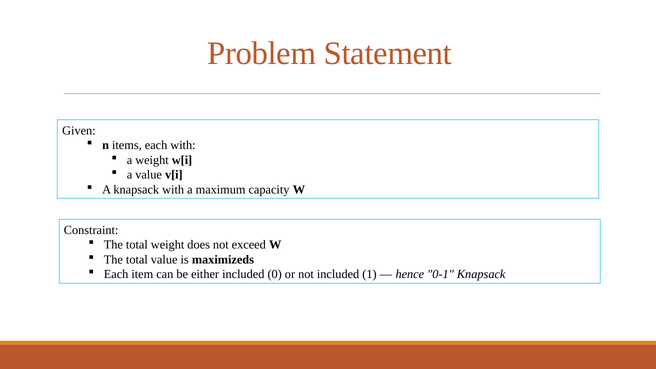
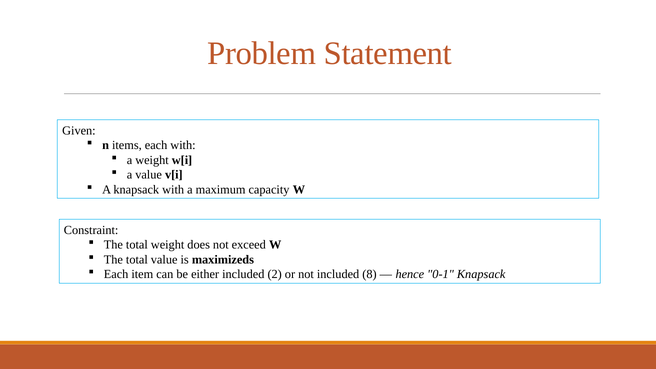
0: 0 -> 2 (275, 274)
1: 1 -> 8 (369, 274)
